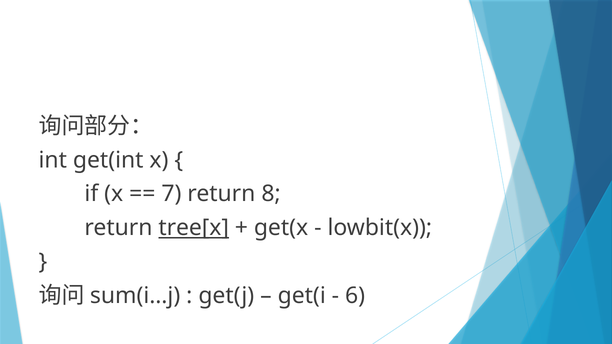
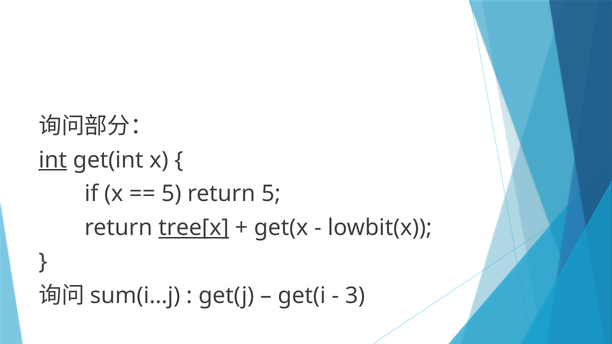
int underline: none -> present (53, 160)
7: 7 -> 5 (171, 194)
return 8: 8 -> 5 (271, 194)
6: 6 -> 3 (355, 296)
